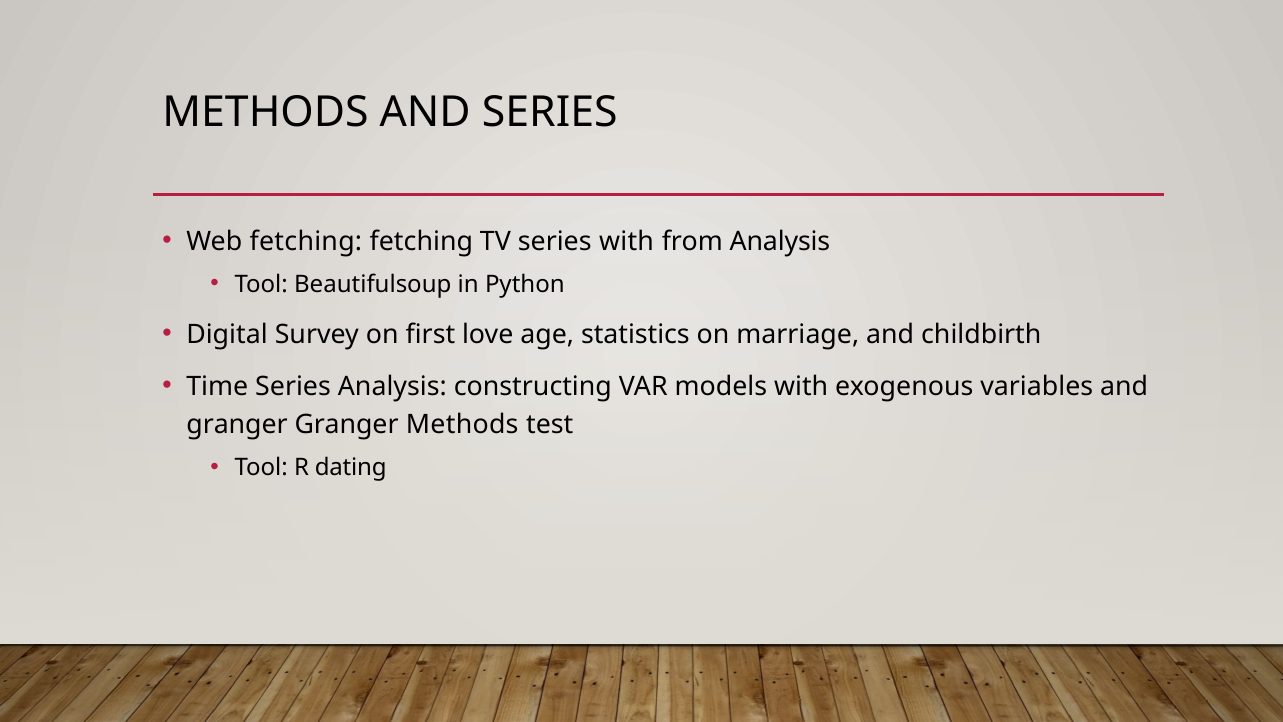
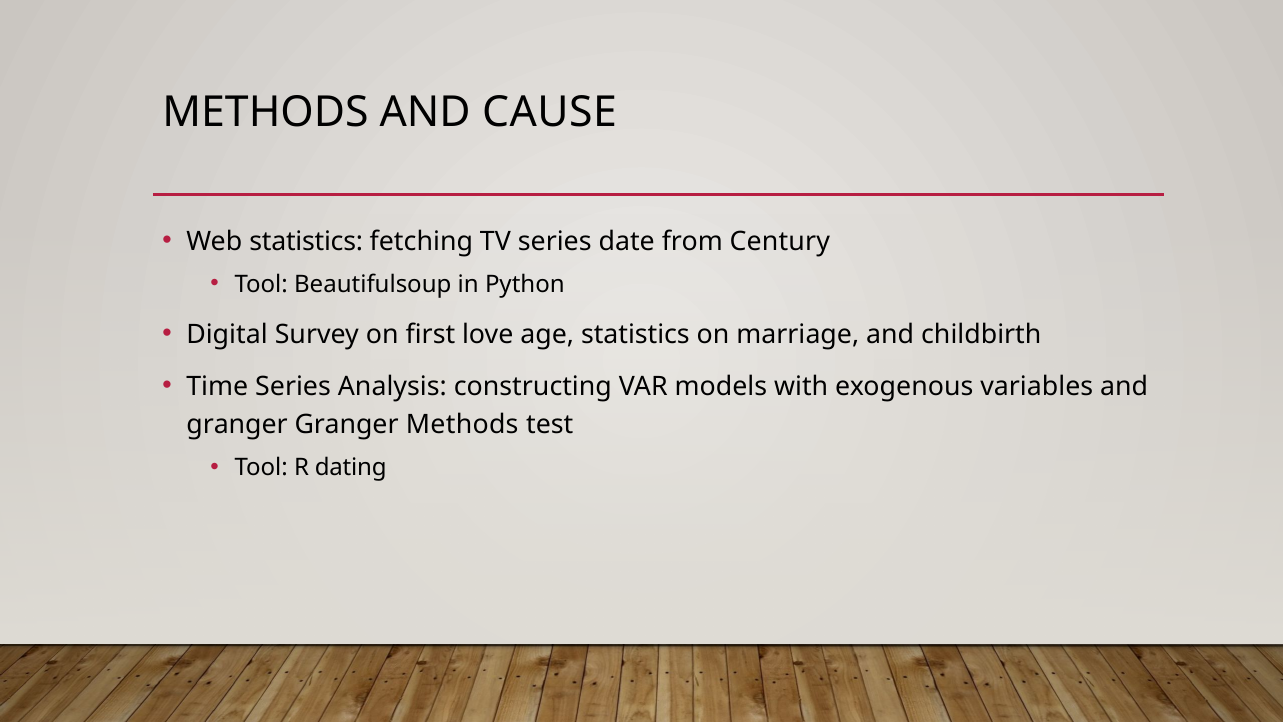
AND SERIES: SERIES -> CAUSE (550, 112)
Web fetching: fetching -> statistics (306, 241)
series with: with -> date (627, 241)
from Analysis: Analysis -> Century (780, 241)
